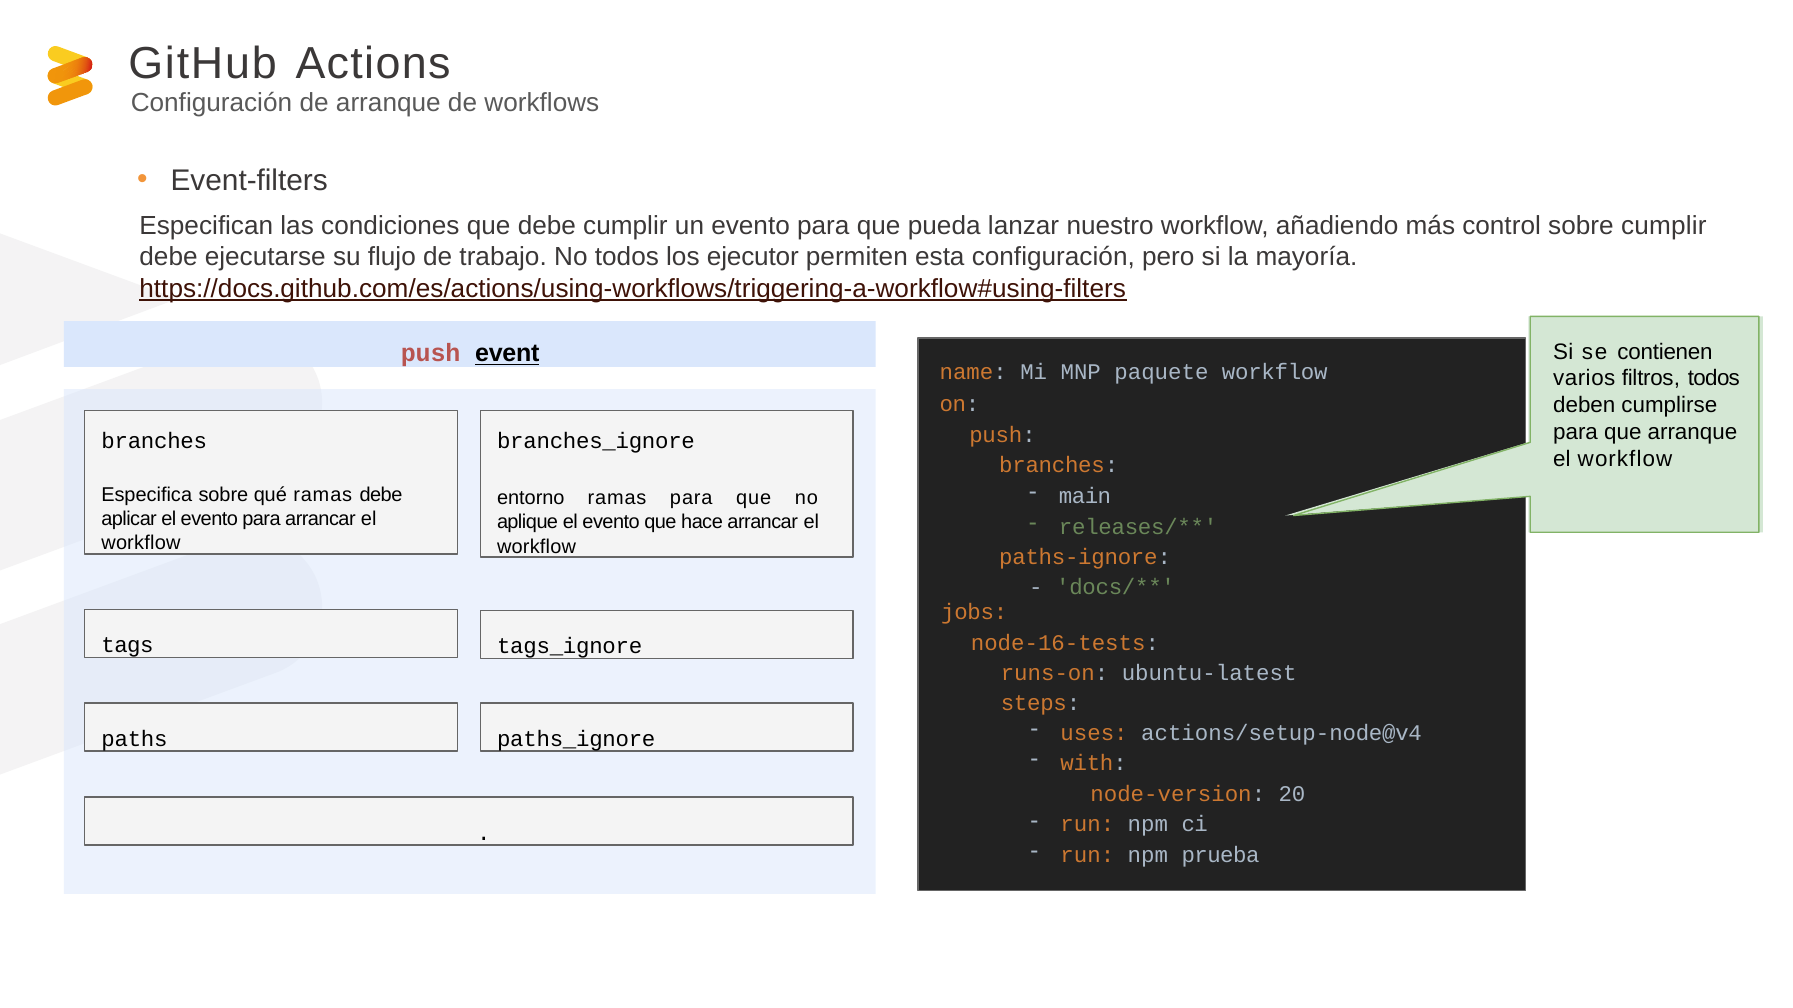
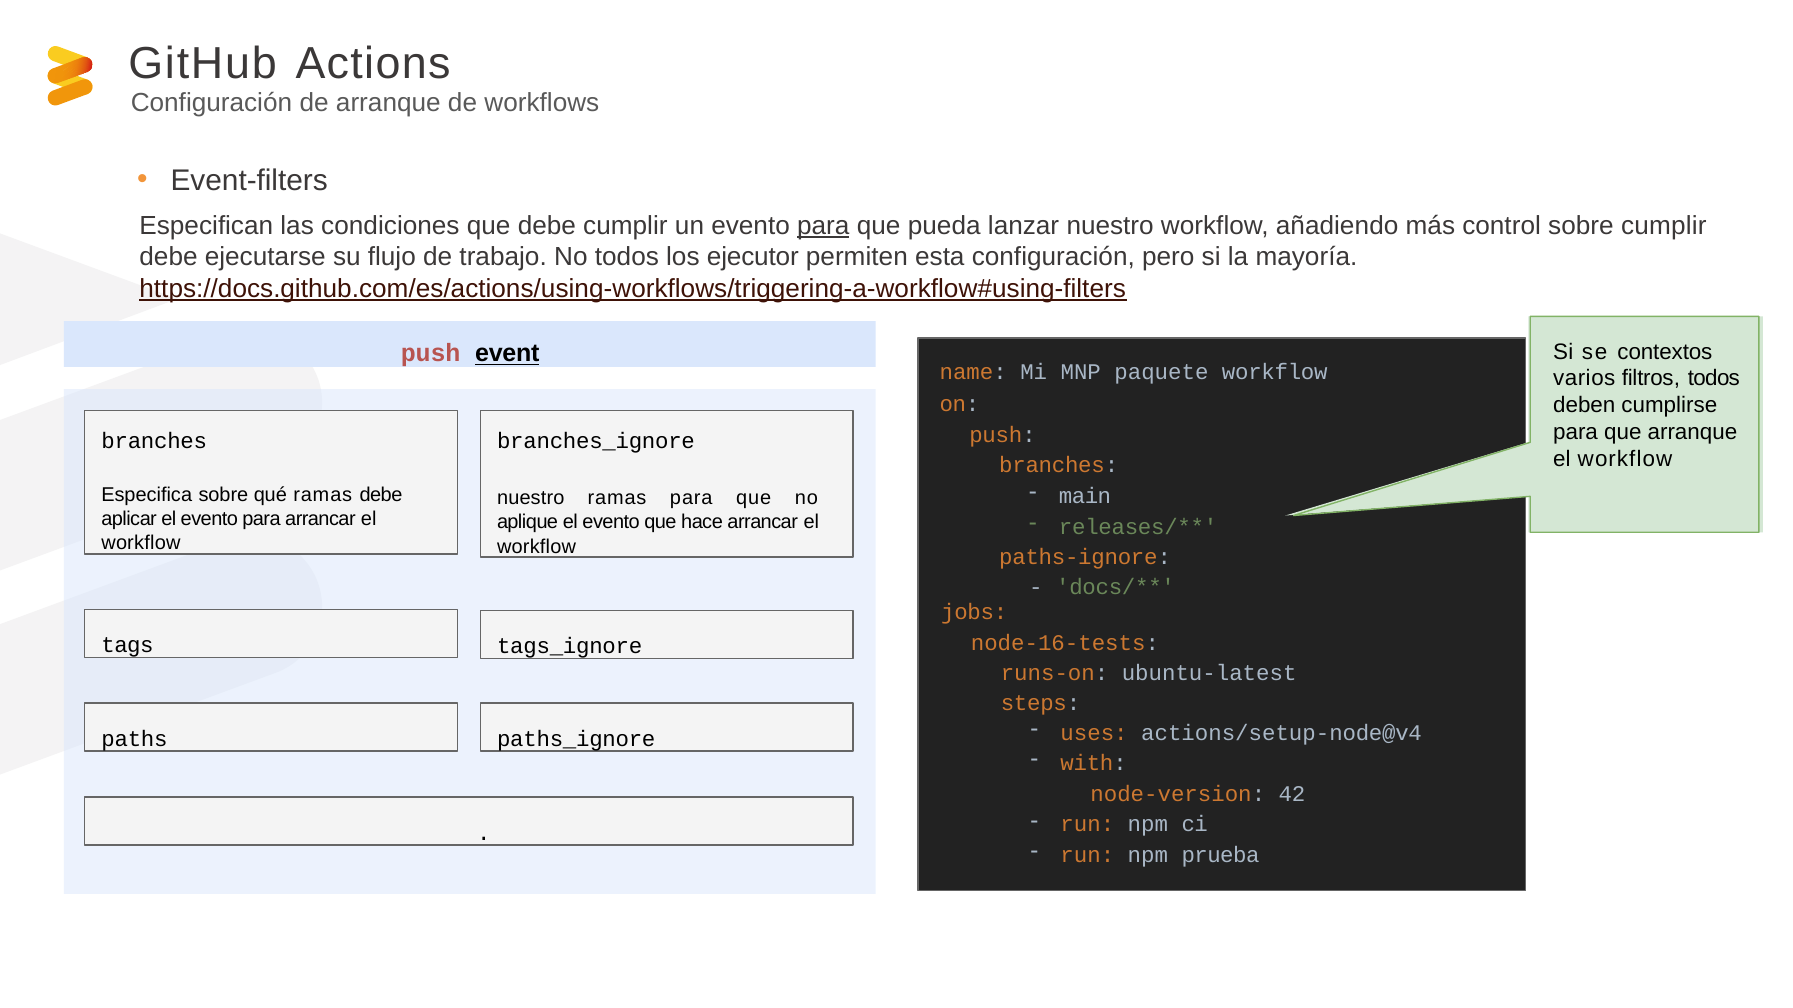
para underline: none -> present (823, 226)
contienen: contienen -> contextos (1665, 352)
entorno: entorno -> nuestro (531, 499)
20: 20 -> 42 (1292, 794)
